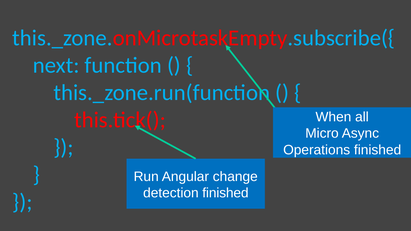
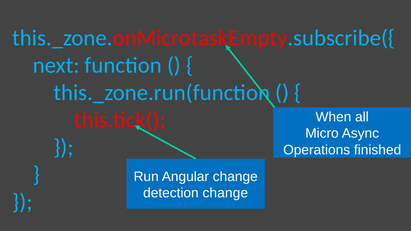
detection finished: finished -> change (225, 193)
